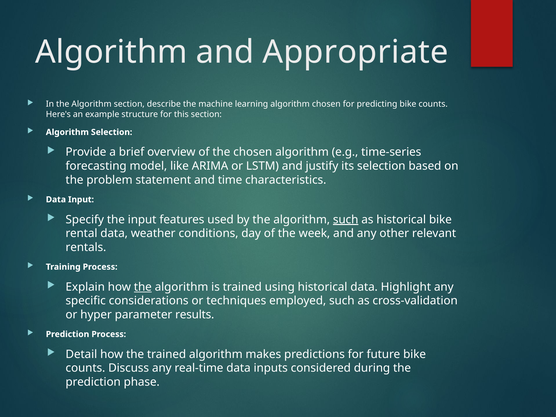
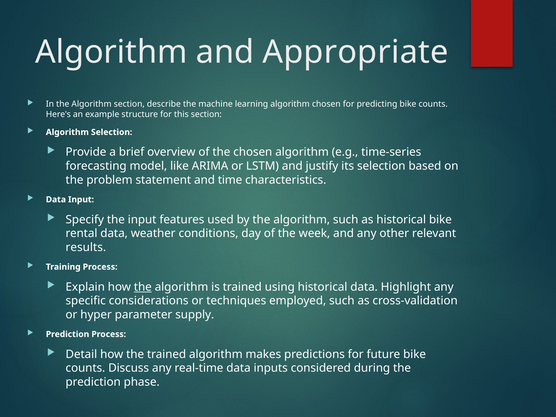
such underline: present -> none (346, 220)
rentals: rentals -> results (86, 247)
results: results -> supply (195, 315)
